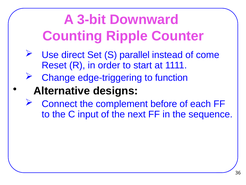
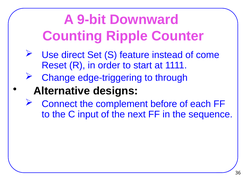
3-bit: 3-bit -> 9-bit (91, 20)
parallel: parallel -> feature (134, 55)
function: function -> through (171, 77)
